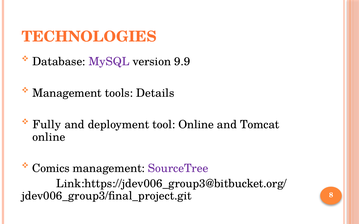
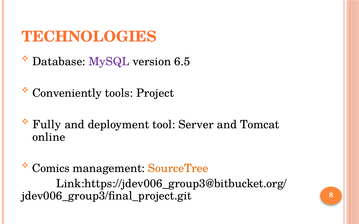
9.9: 9.9 -> 6.5 (182, 62)
Management: Management -> Conveniently (67, 93)
Details: Details -> Project (155, 93)
tool Online: Online -> Server (196, 125)
SourceTree colour: purple -> orange (178, 169)
